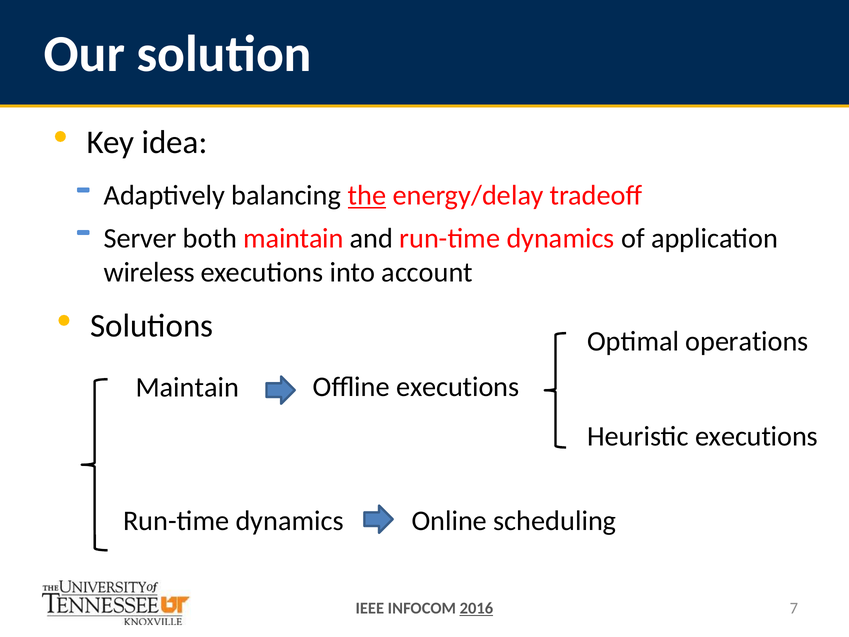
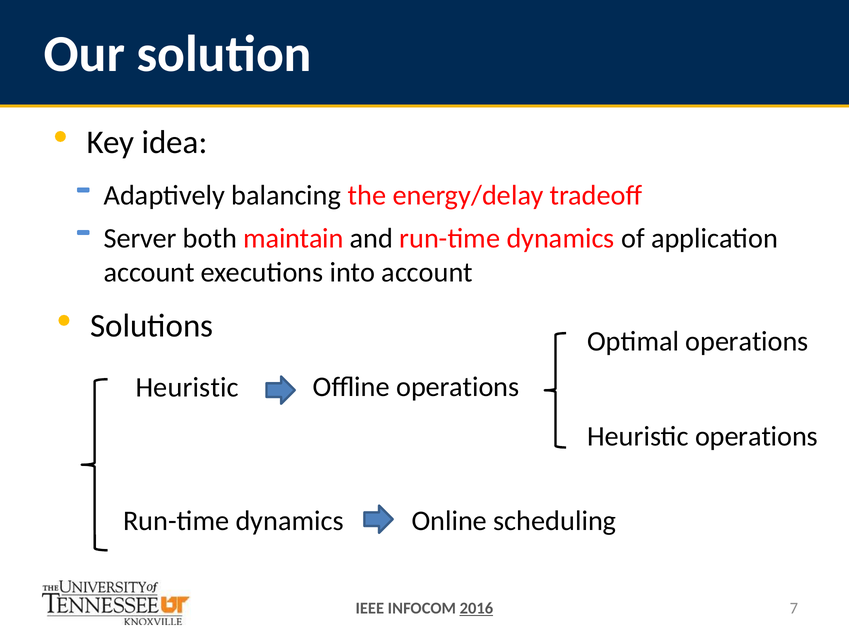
the underline: present -> none (367, 195)
wireless: wireless -> account (149, 272)
Offline executions: executions -> operations (458, 387)
Maintain: Maintain -> Heuristic (187, 387)
Heuristic executions: executions -> operations (756, 436)
